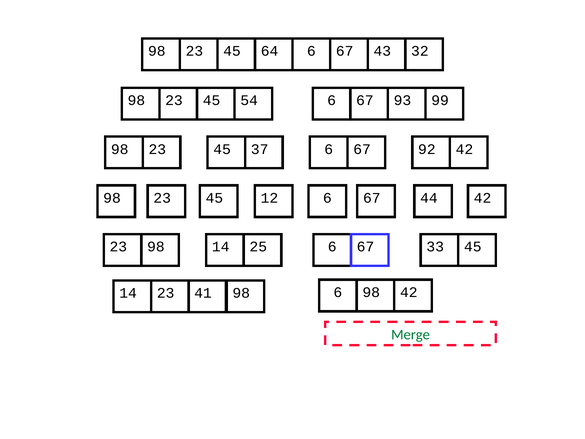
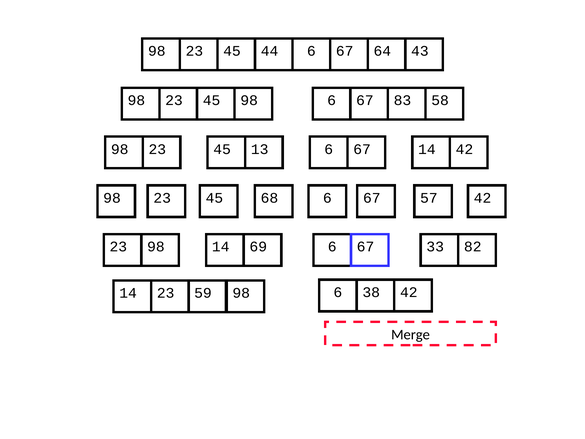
64: 64 -> 44 (270, 51)
43: 43 -> 64 (382, 51)
32: 32 -> 43 (420, 51)
54: 54 -> 98 (249, 100)
93: 93 -> 83 (402, 100)
99: 99 -> 58 (440, 100)
37: 37 -> 13 (260, 149)
6 92: 92 -> 14 (427, 149)
12: 12 -> 68 (269, 198)
44: 44 -> 57 (429, 198)
25: 25 -> 69 (258, 247)
6 45: 45 -> 82 (473, 247)
41: 41 -> 59 (203, 293)
6 98: 98 -> 38 (371, 292)
Merge colour: green -> black (411, 334)
